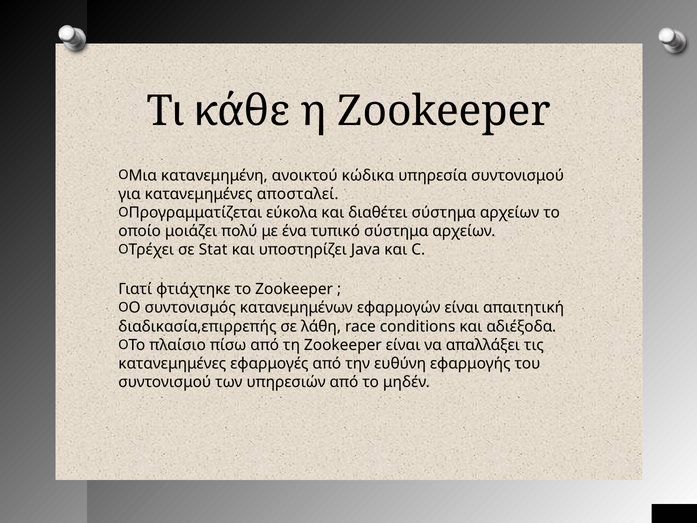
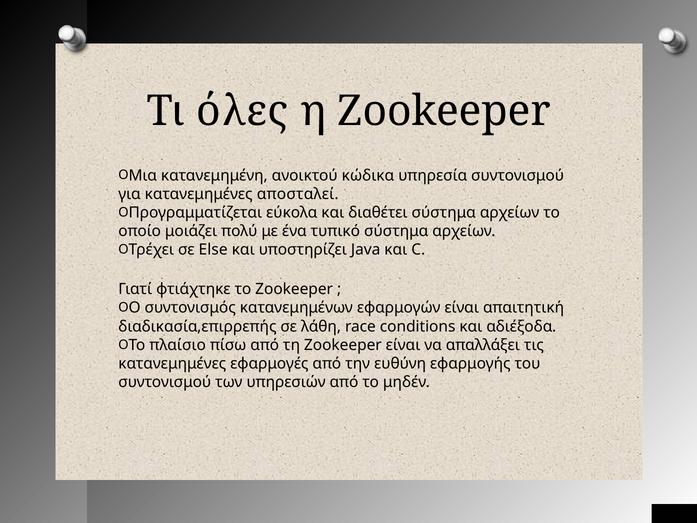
κάθε: κάθε -> όλες (242, 111)
Stat: Stat -> Else (213, 250)
